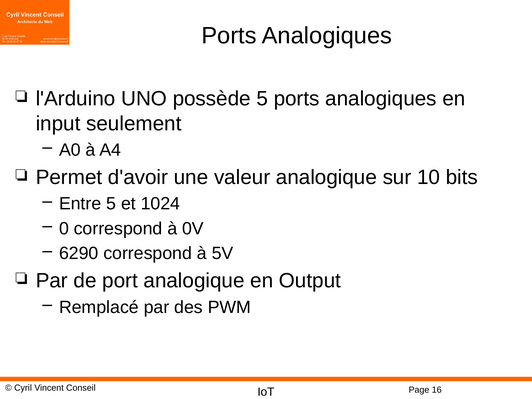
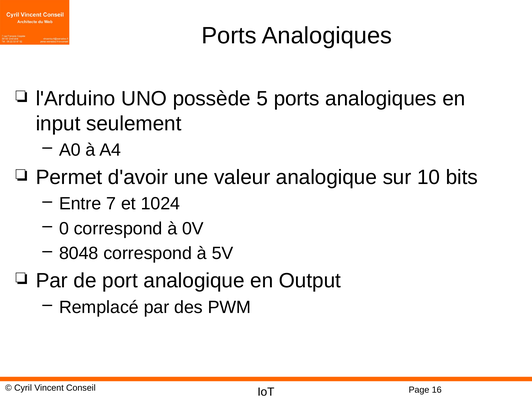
Entre 5: 5 -> 7 (111, 204)
6290: 6290 -> 8048 (79, 253)
